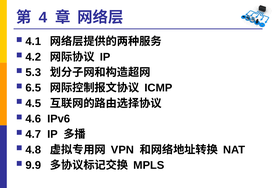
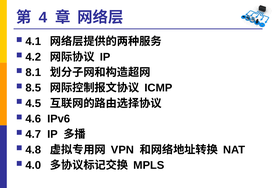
5.3: 5.3 -> 8.1 (33, 73)
6.5: 6.5 -> 8.5 (33, 88)
9.9: 9.9 -> 4.0 (33, 166)
